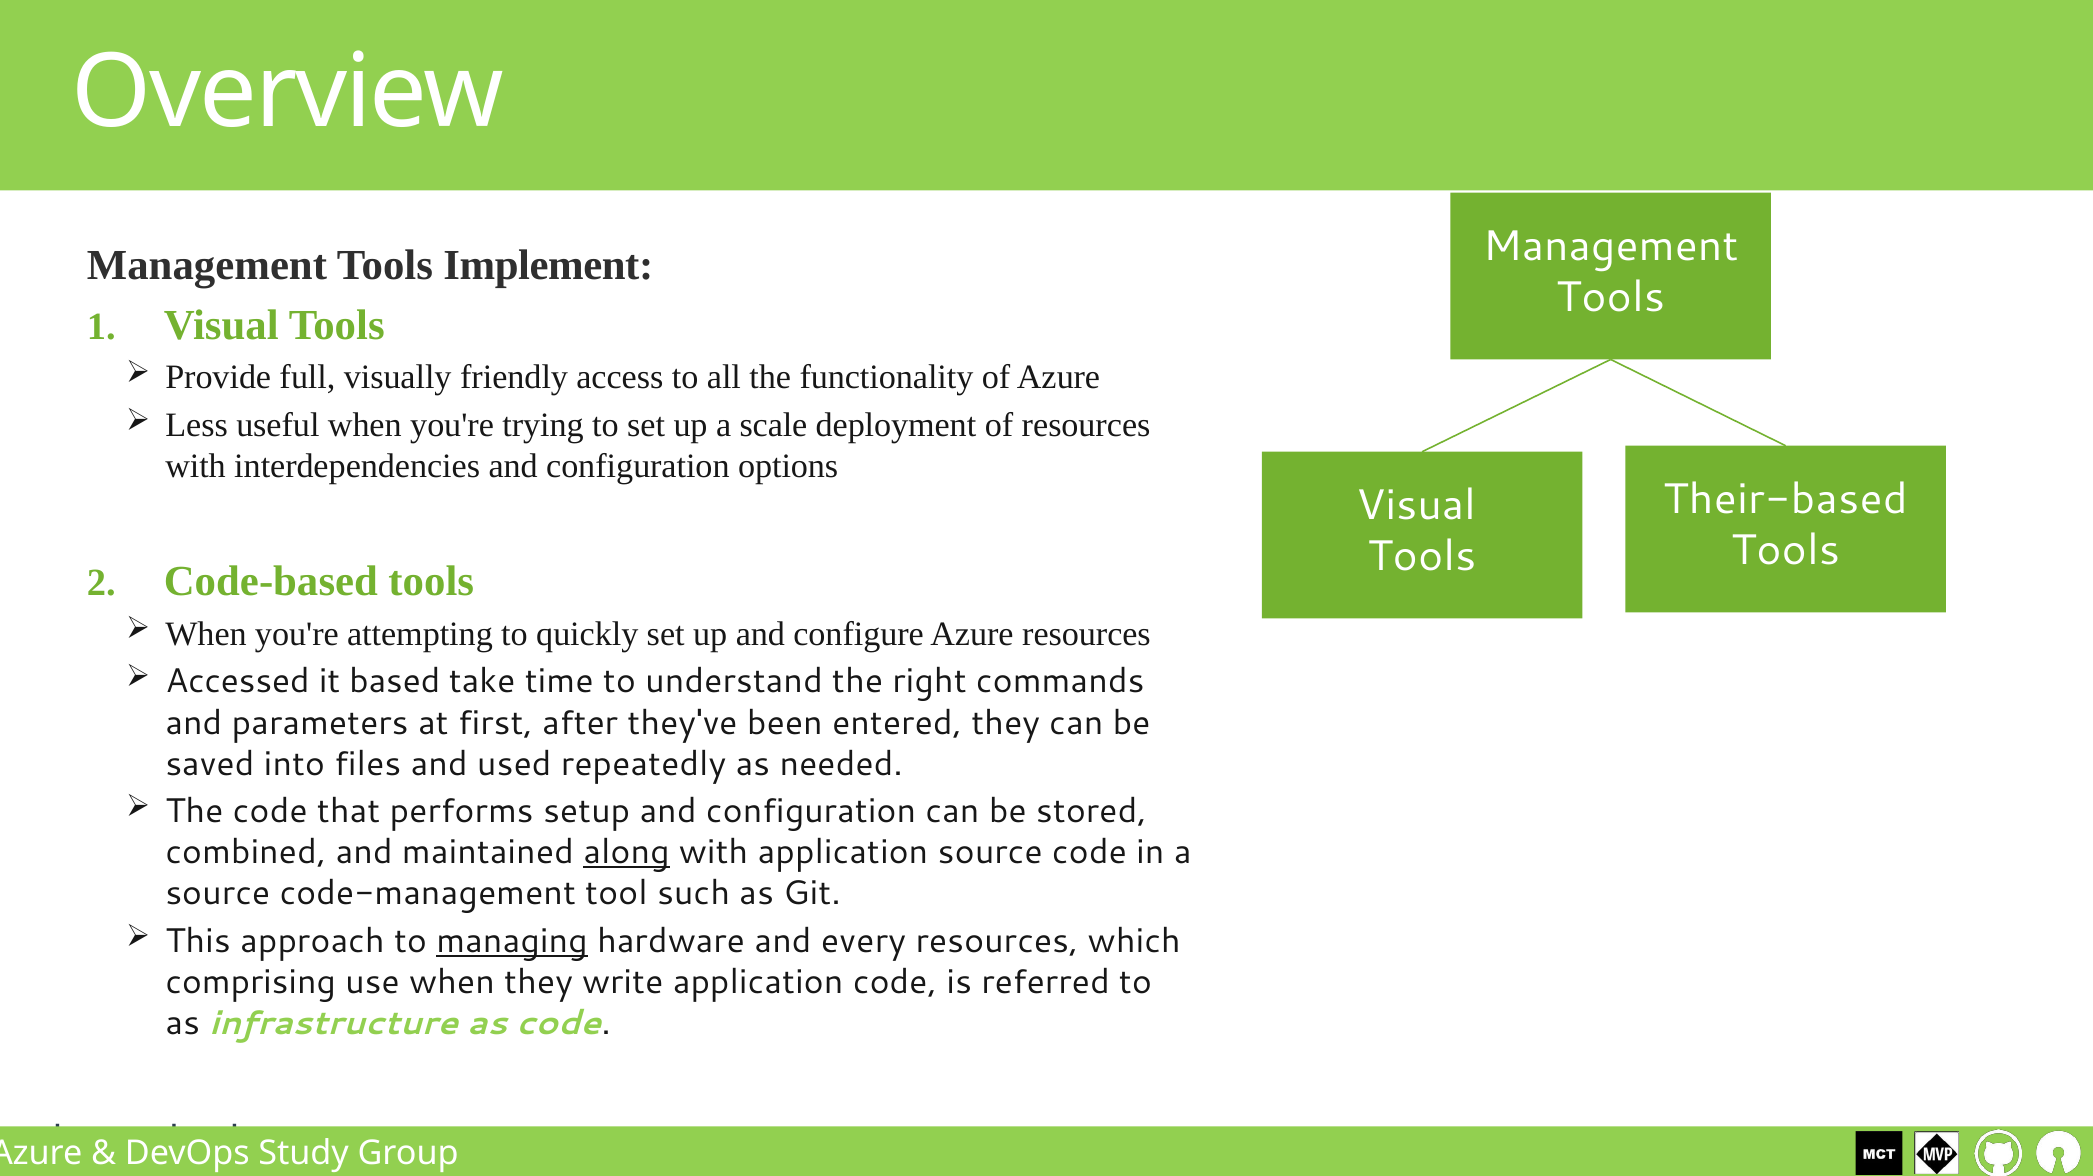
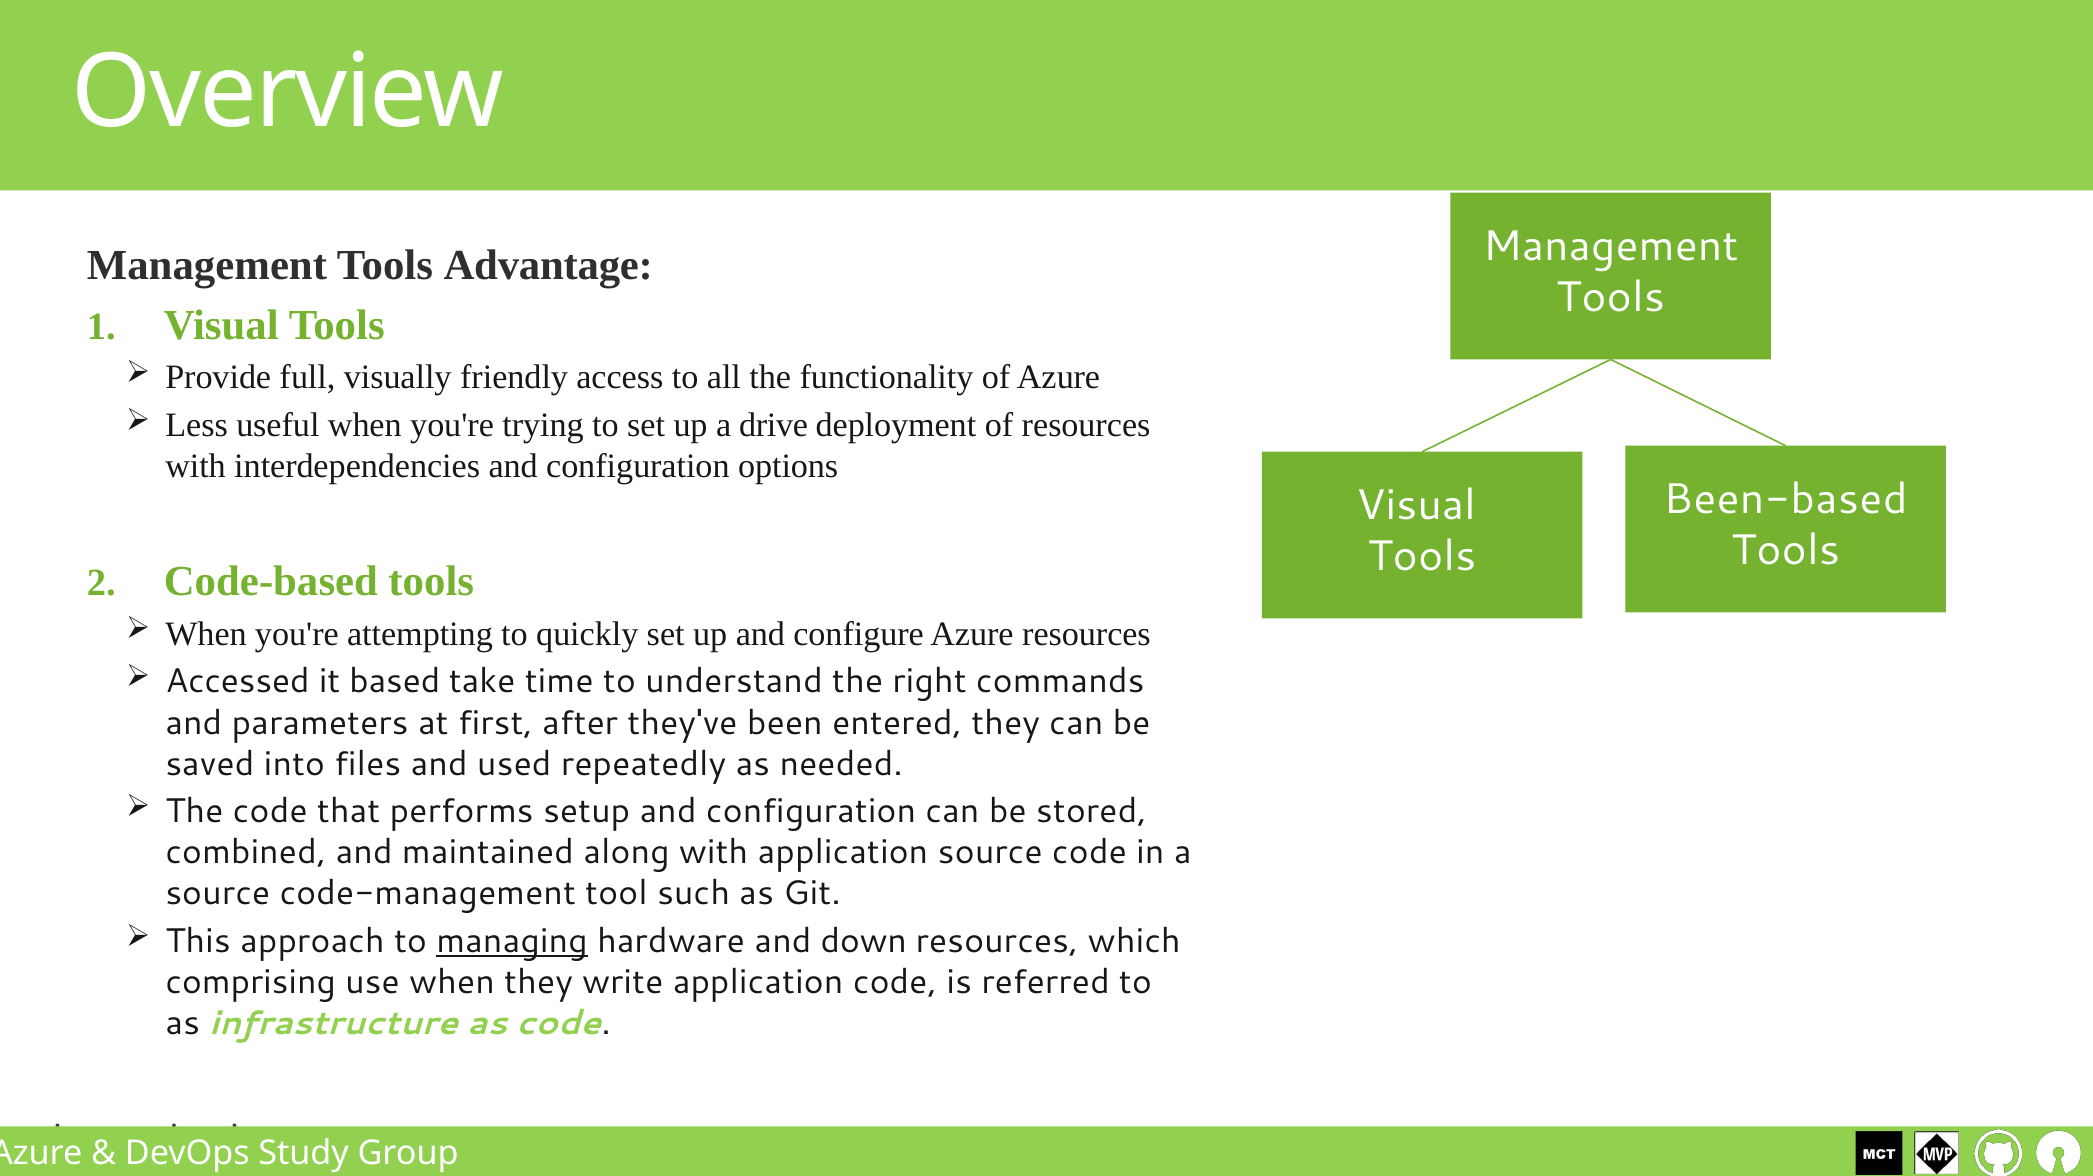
Implement: Implement -> Advantage (548, 265)
scale: scale -> drive (774, 425)
Their-based: Their-based -> Been-based (1785, 499)
along underline: present -> none (627, 852)
every: every -> down (864, 941)
